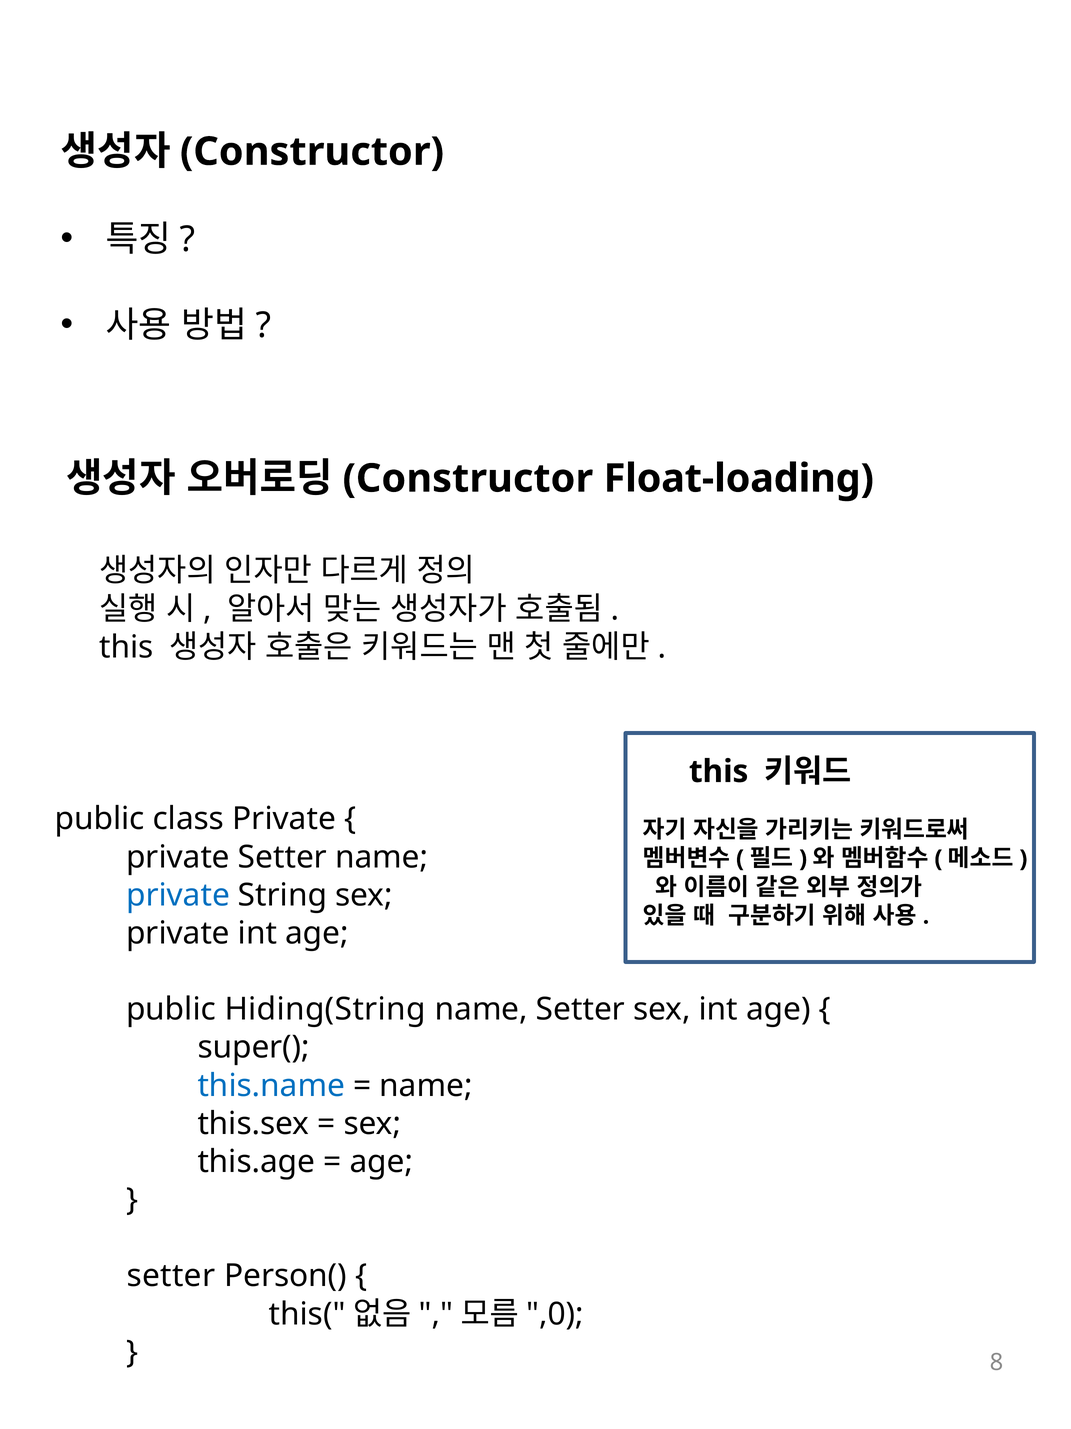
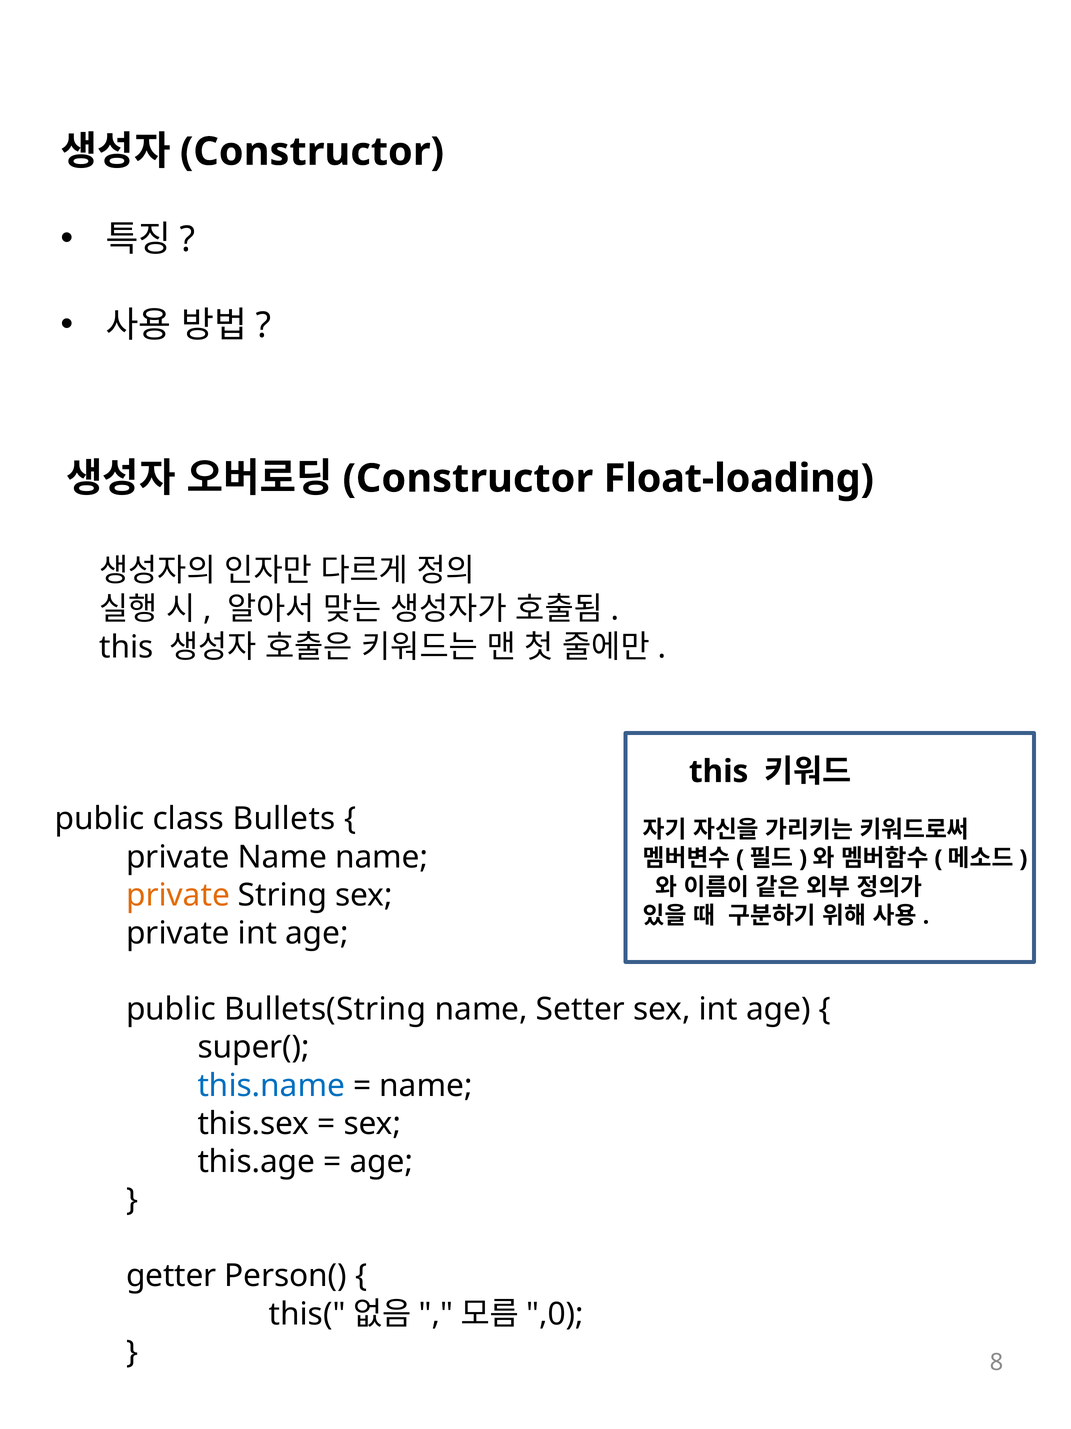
class Private: Private -> Bullets (284, 818)
private Setter: Setter -> Name (282, 856)
private colour: blue -> orange (178, 895)
Hiding(String: Hiding(String -> Bullets(String (325, 1009)
setter: setter -> getter (171, 1275)
